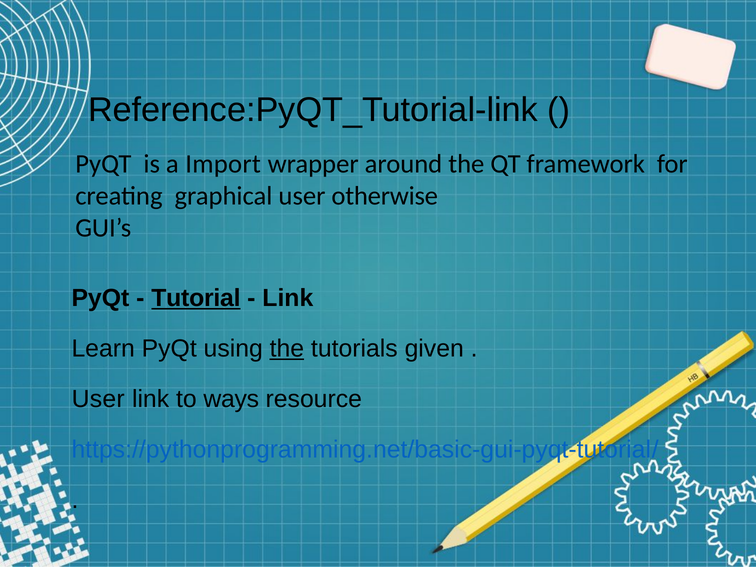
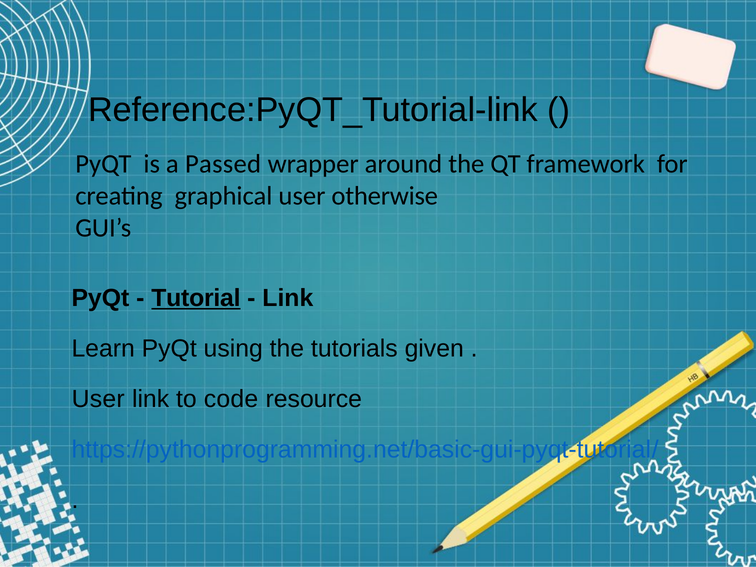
Import: Import -> Passed (223, 164)
the underline: present -> none (287, 349)
ways: ways -> code (231, 399)
